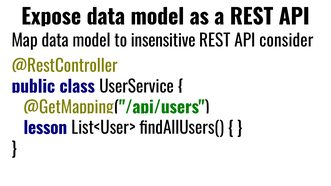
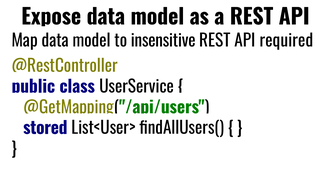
consider: consider -> required (286, 41)
lesson: lesson -> stored (45, 128)
